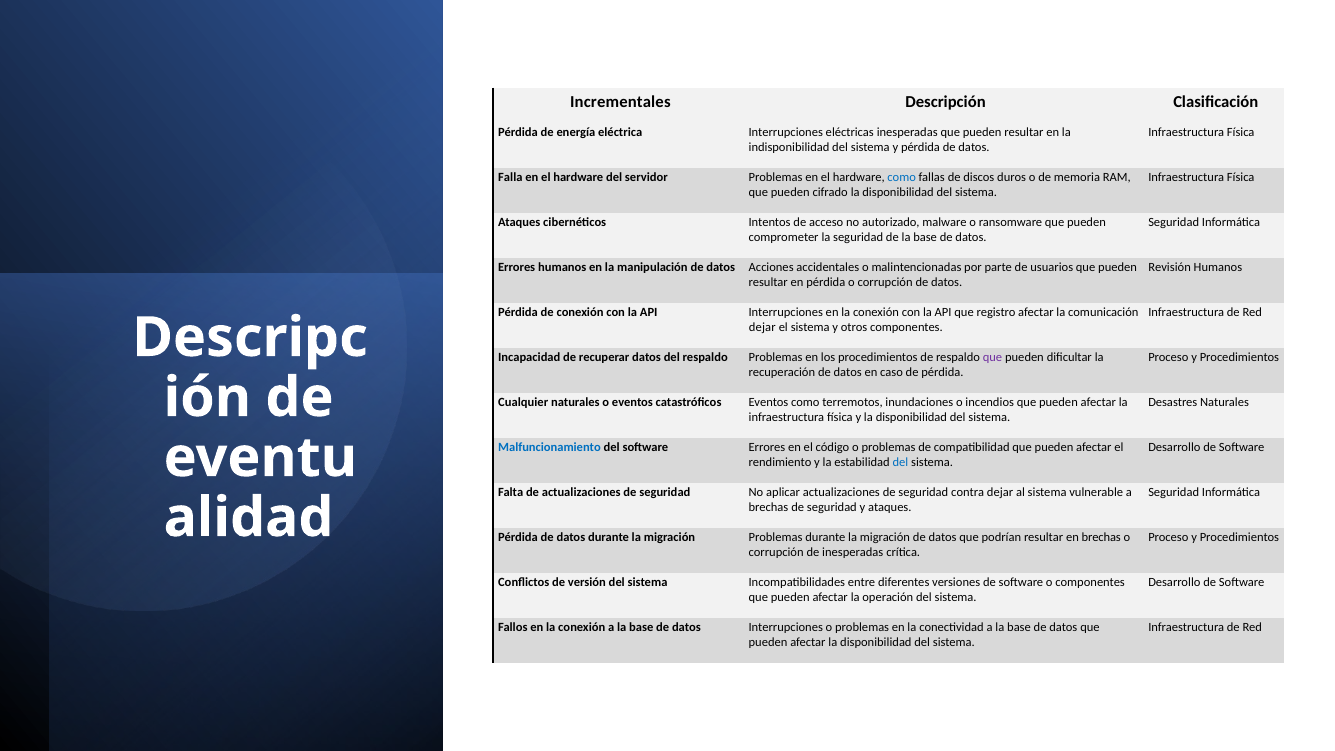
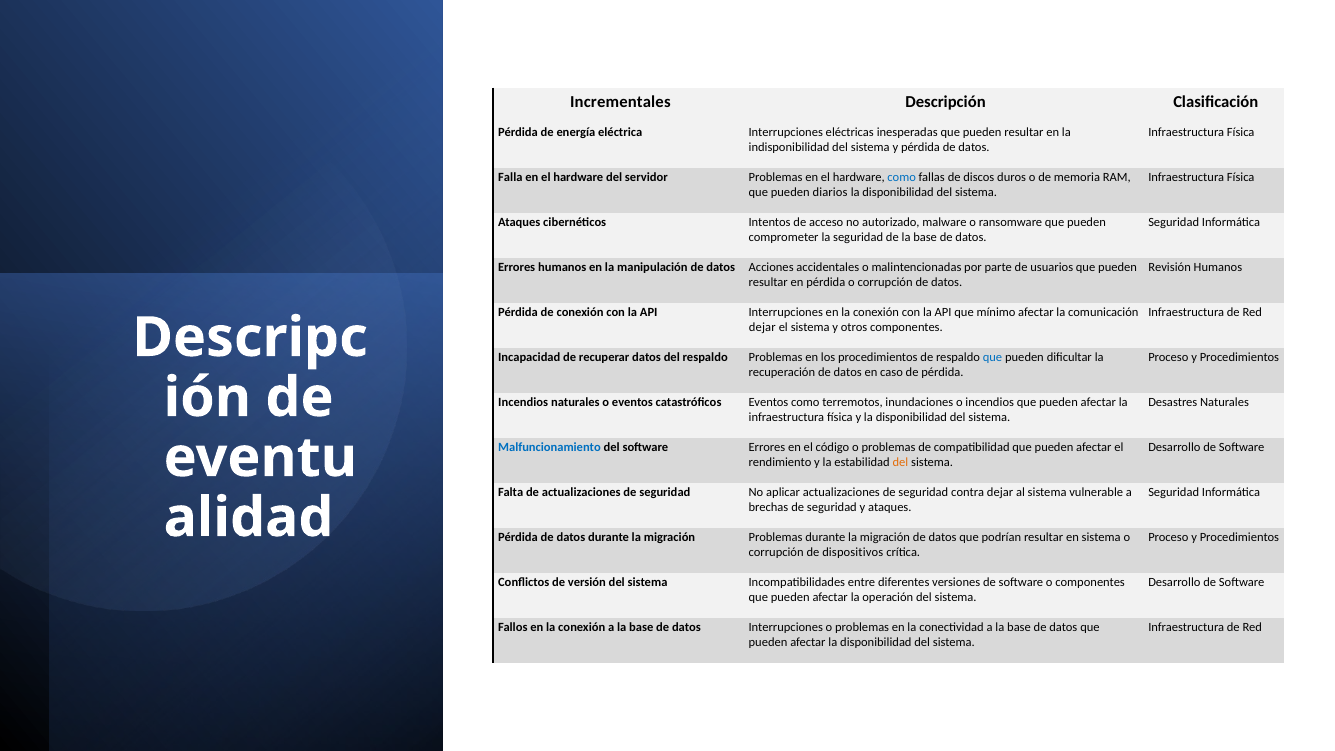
cifrado: cifrado -> diarios (830, 192)
registro: registro -> mínimo (996, 312)
que colour: purple -> blue (993, 357)
Cualquier: Cualquier -> Incendios (523, 402)
del colour: blue -> orange (900, 462)
en brechas: brechas -> sistema (1101, 537)
de inesperadas: inesperadas -> dispositivos (853, 552)
